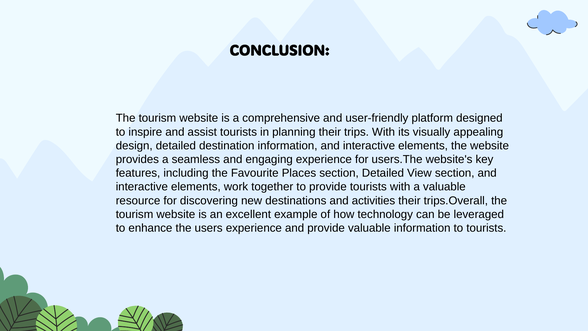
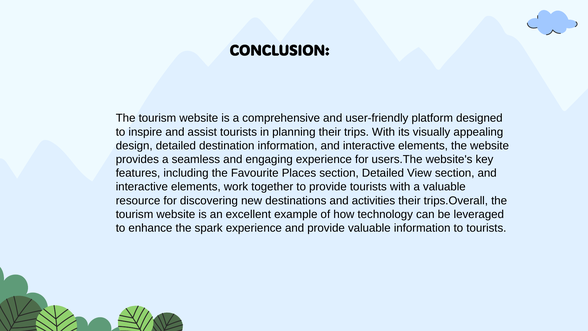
users: users -> spark (209, 228)
